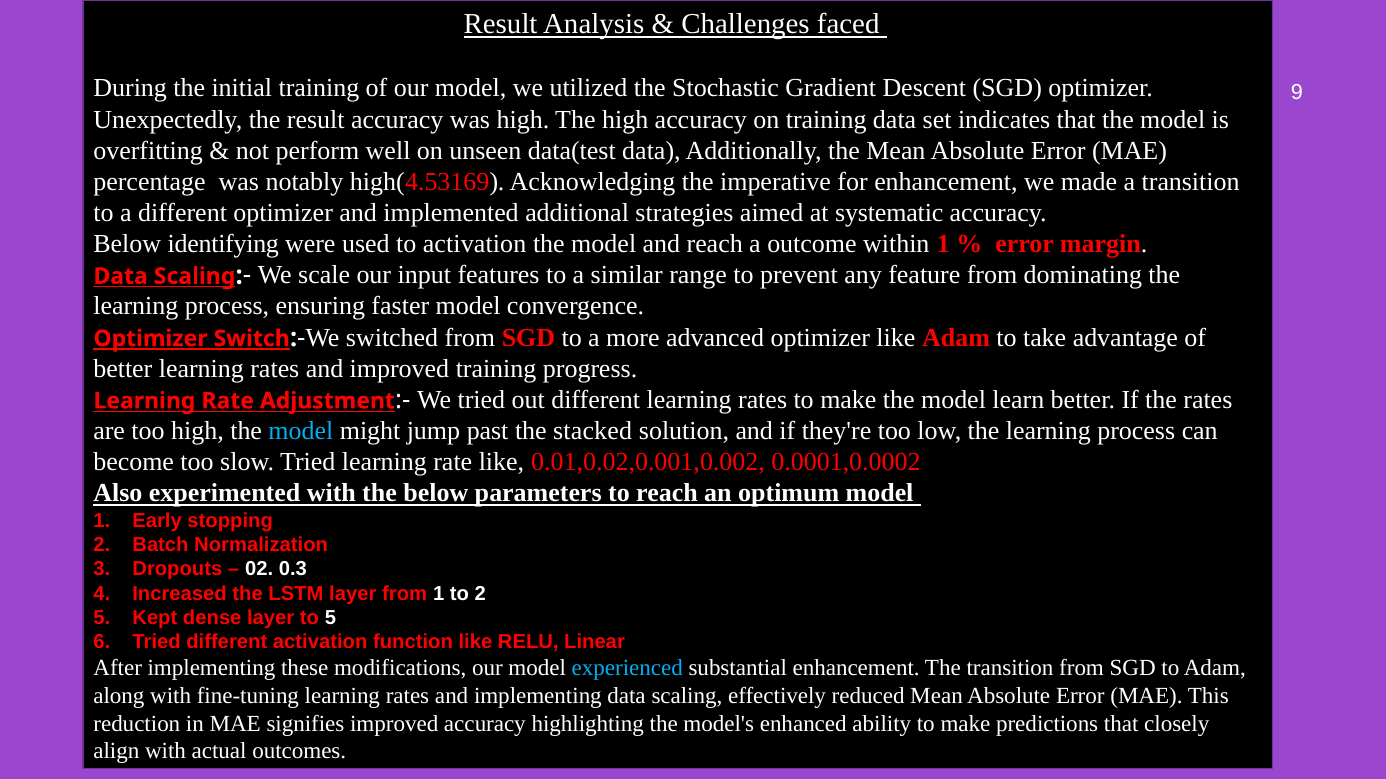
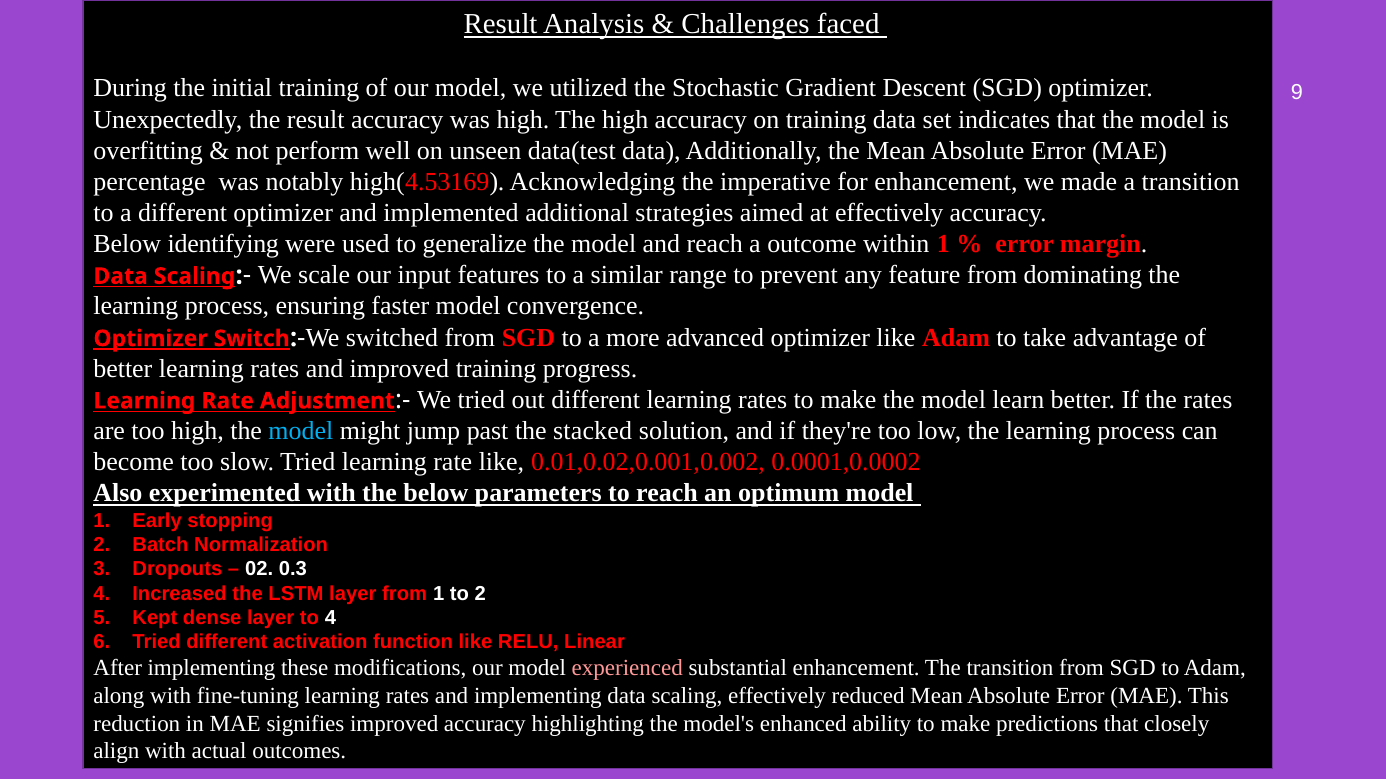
at systematic: systematic -> effectively (889, 213)
to activation: activation -> generalize (475, 244)
to 5: 5 -> 4 (331, 618)
experienced colour: light blue -> pink (627, 669)
